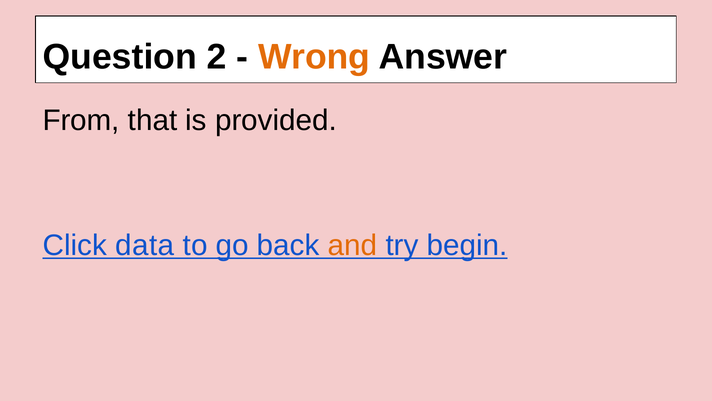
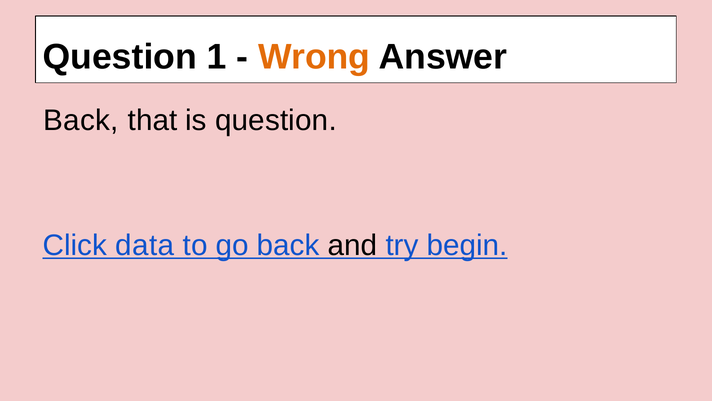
2: 2 -> 1 (217, 57)
From: From -> Back (81, 120)
is provided: provided -> question (276, 120)
and colour: orange -> black (352, 245)
